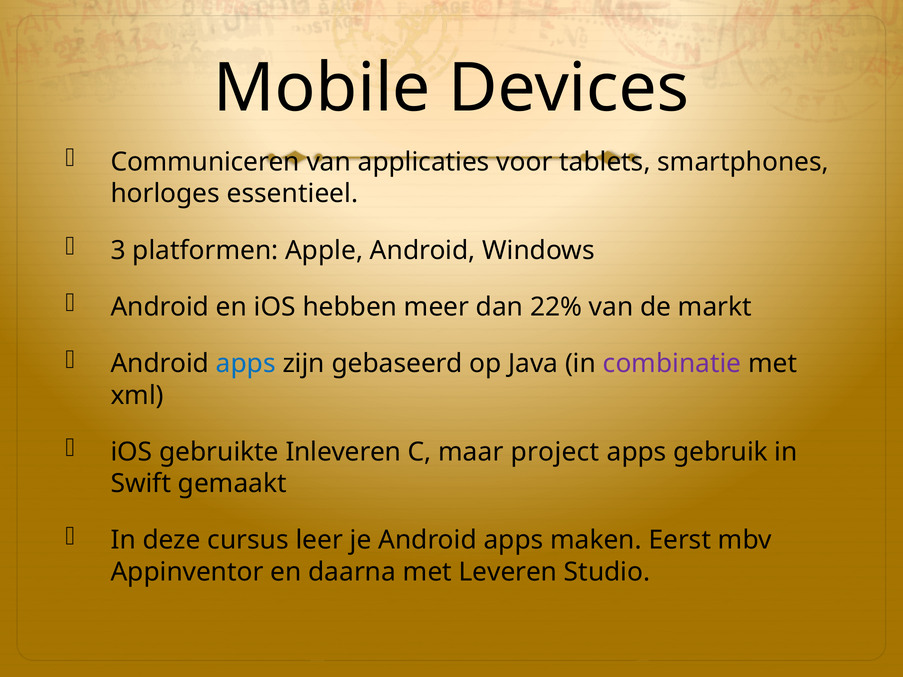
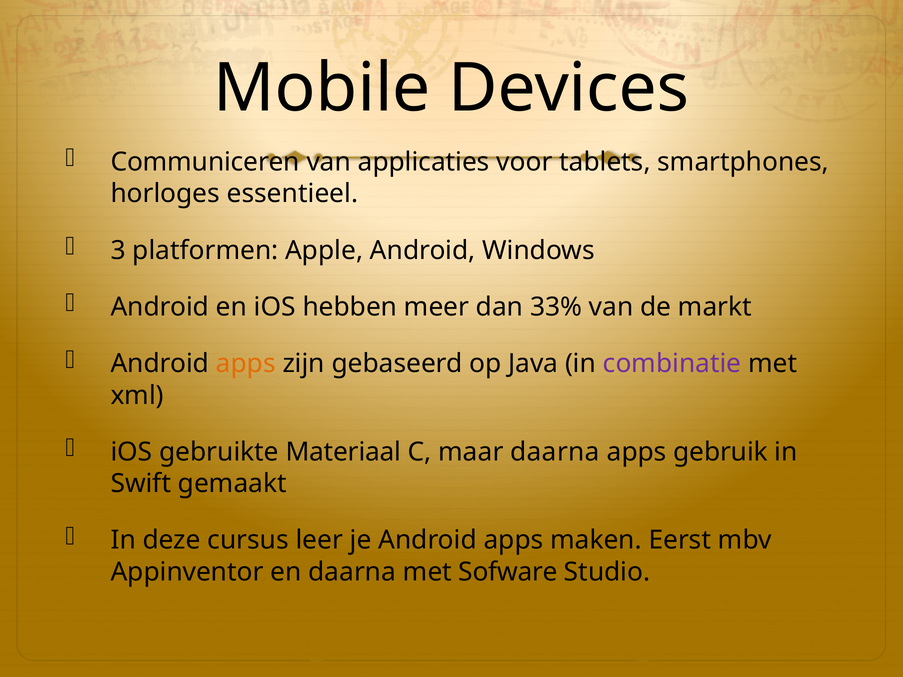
22%: 22% -> 33% (556, 307)
apps colour: blue -> orange (246, 364)
Inleveren: Inleveren -> Materiaal (343, 452)
maar project: project -> daarna (555, 452)
Leveren: Leveren -> Sofware (508, 572)
